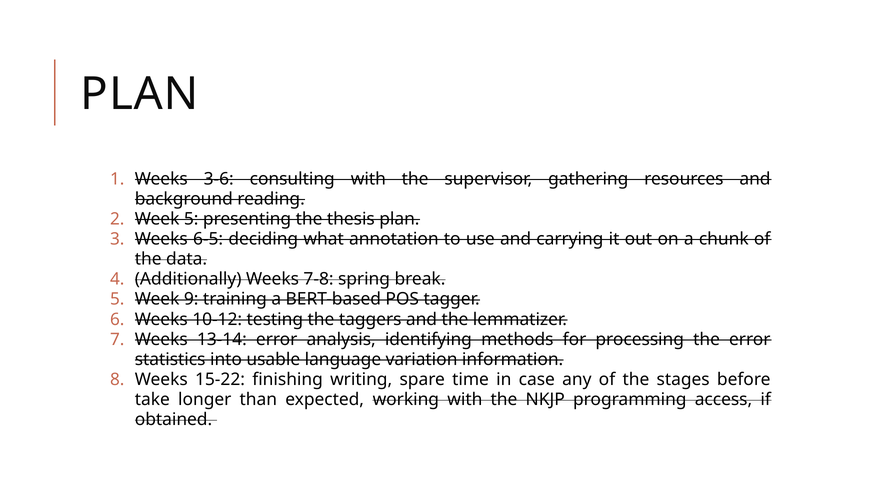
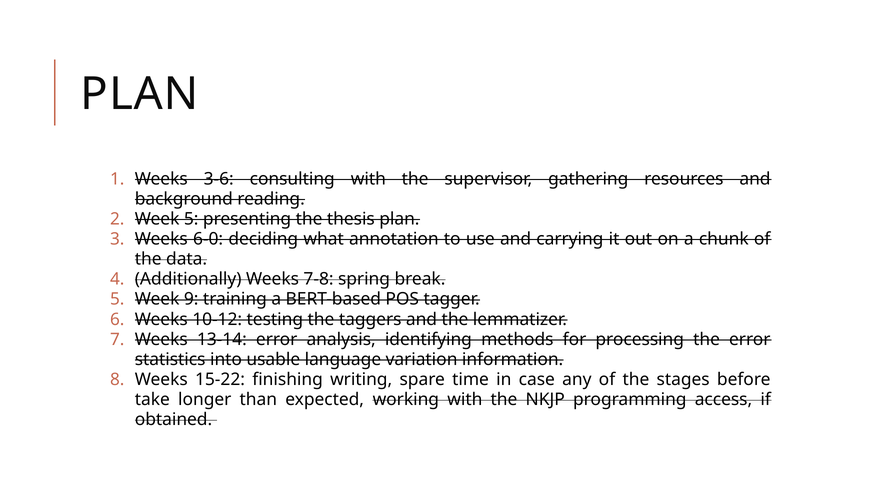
6-5: 6-5 -> 6-0 (208, 239)
